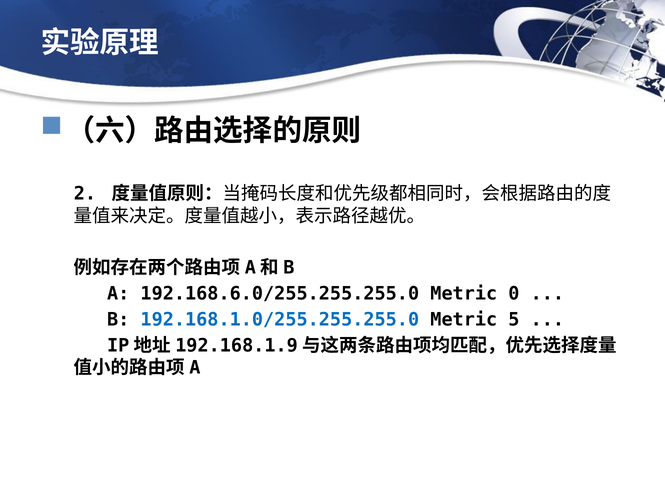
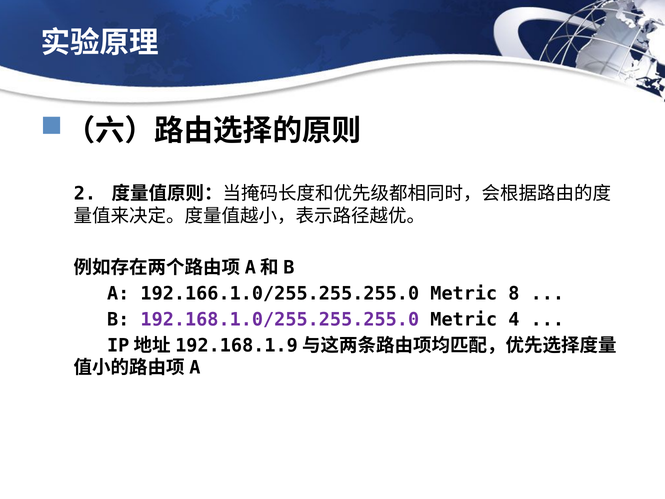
192.168.6.0/255.255.255.0: 192.168.6.0/255.255.255.0 -> 192.166.1.0/255.255.255.0 (280, 294)
0: 0 -> 8 (514, 294)
192.168.1.0/255.255.255.0 colour: blue -> purple (280, 319)
5: 5 -> 4 (514, 319)
